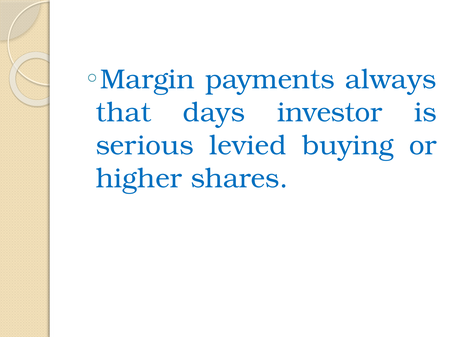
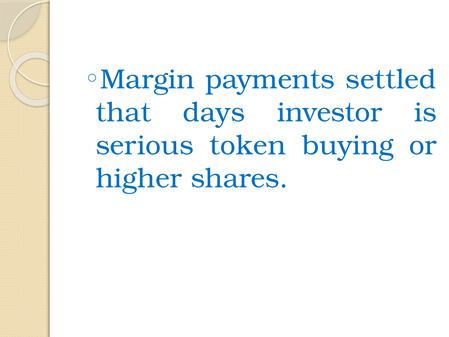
always: always -> settled (391, 79)
levied: levied -> token (248, 145)
